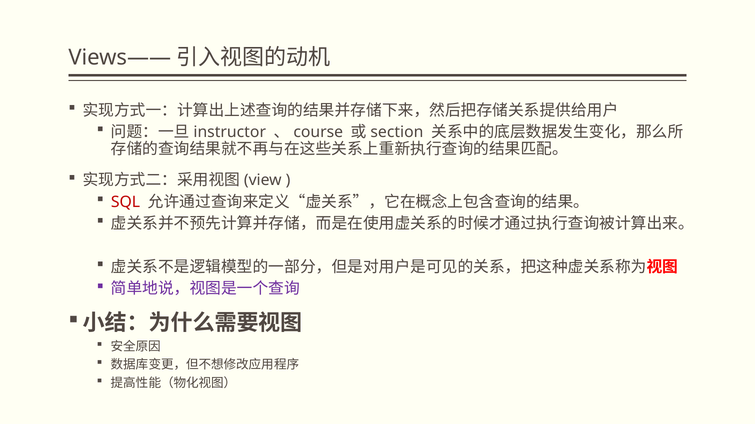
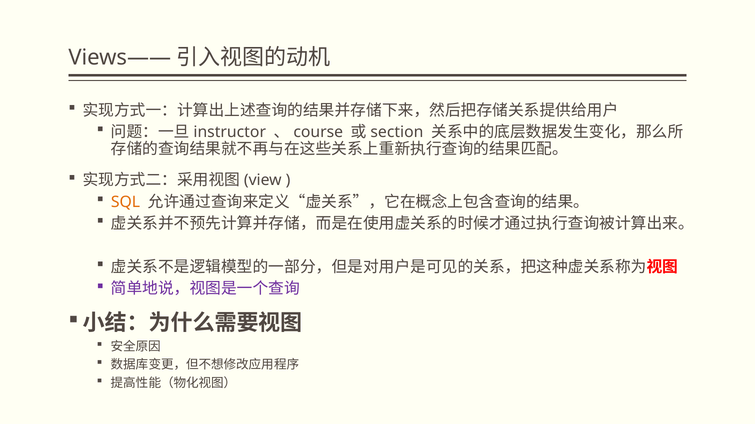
SQL colour: red -> orange (125, 202)
